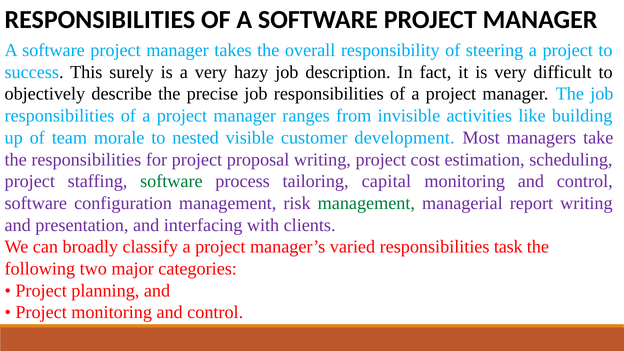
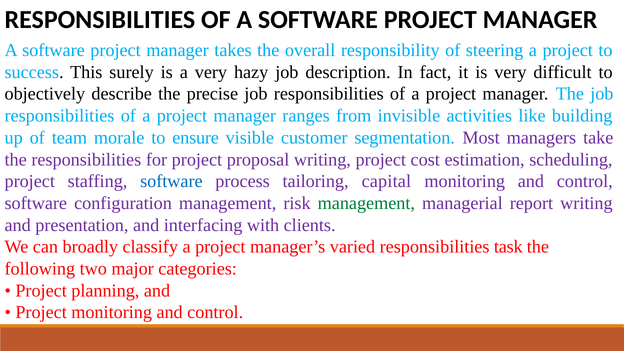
nested: nested -> ensure (196, 138)
development: development -> segmentation (405, 138)
software colour: green -> blue (171, 181)
